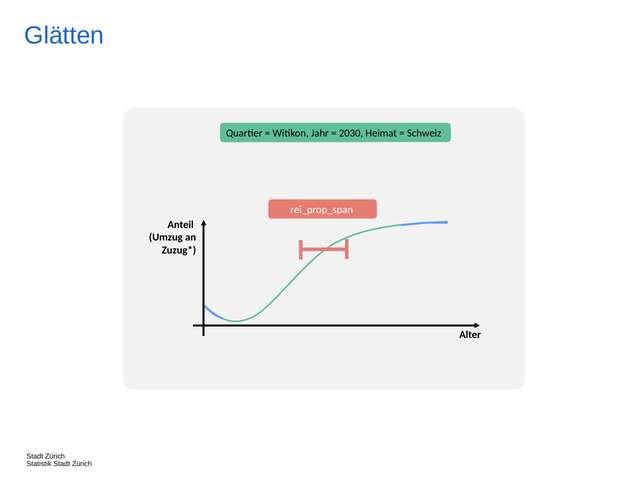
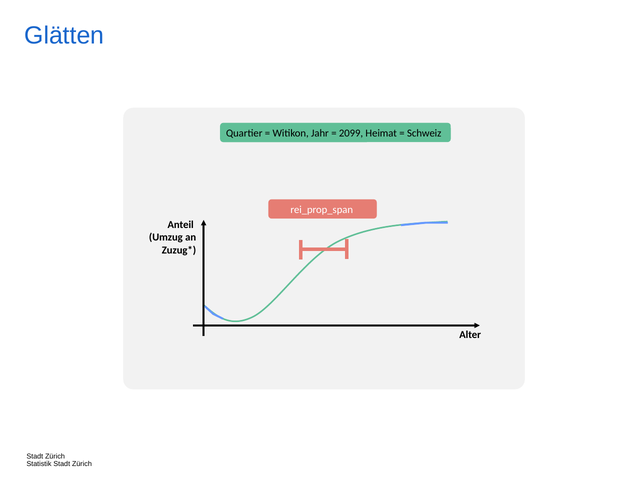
2030: 2030 -> 2099 (351, 133)
